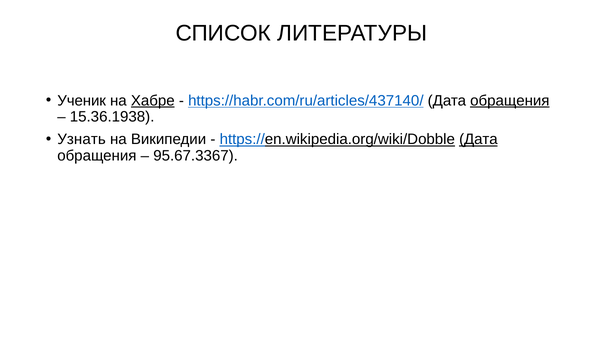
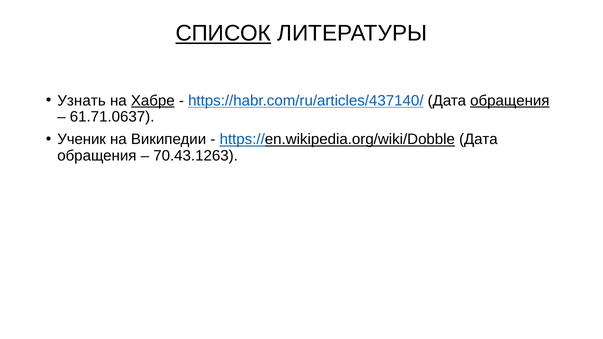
СПИСОК underline: none -> present (223, 34)
Ученик: Ученик -> Узнать (82, 101)
15.36.1938: 15.36.1938 -> 61.71.0637 (112, 117)
Узнать: Узнать -> Ученик (82, 139)
Дата underline: present -> none (478, 139)
95.67.3367: 95.67.3367 -> 70.43.1263 (196, 156)
